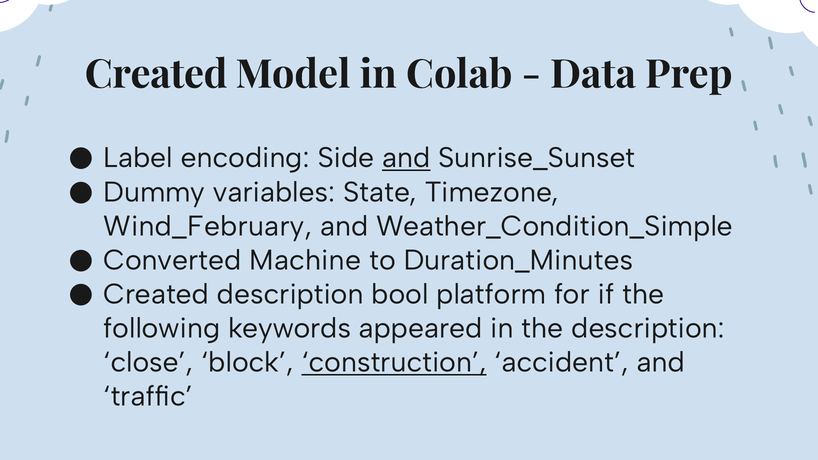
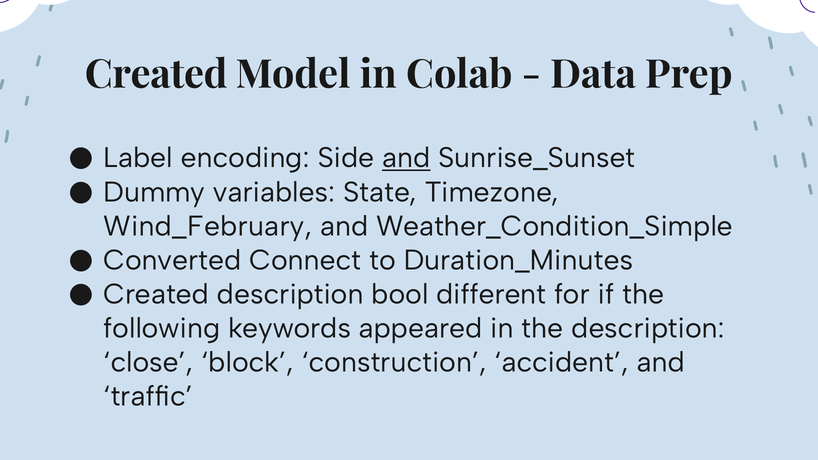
Machine: Machine -> Connect (305, 260)
platform: platform -> different (491, 294)
construction underline: present -> none (394, 363)
